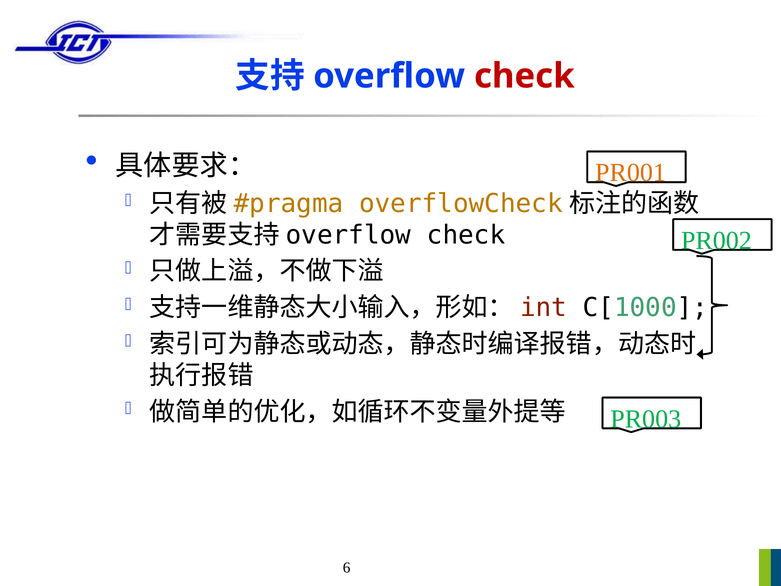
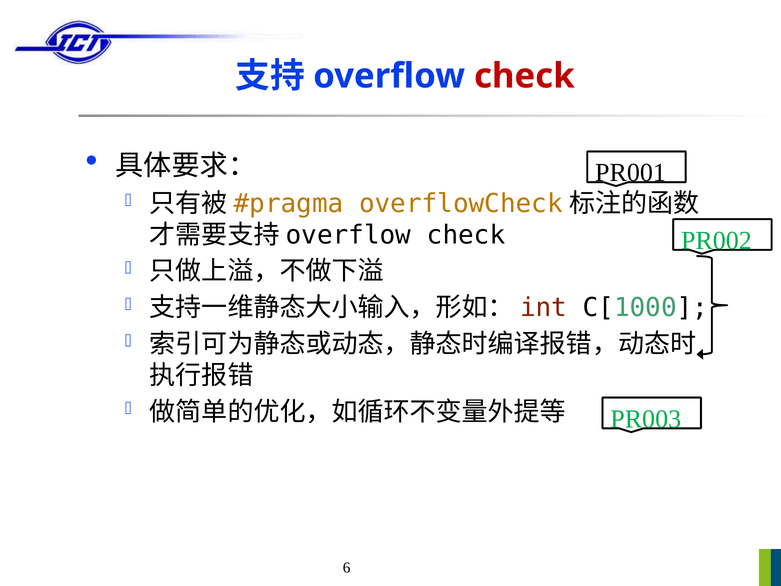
PR001 colour: orange -> black (631, 173)
